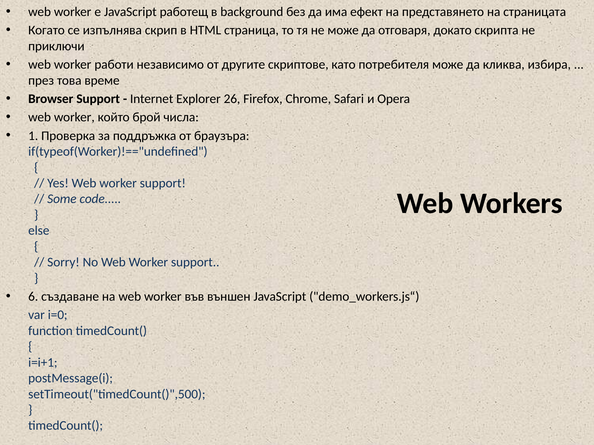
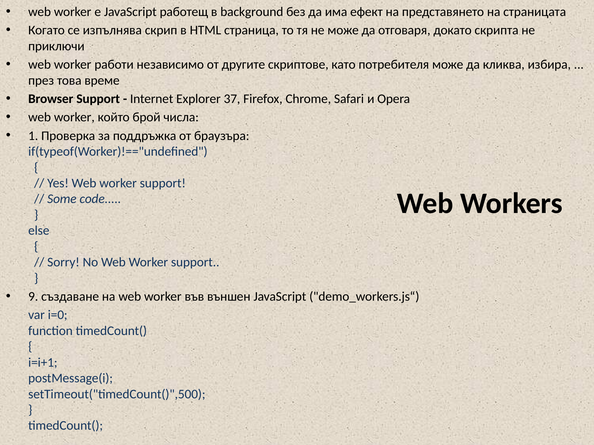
26: 26 -> 37 (232, 99)
6: 6 -> 9 (33, 297)
